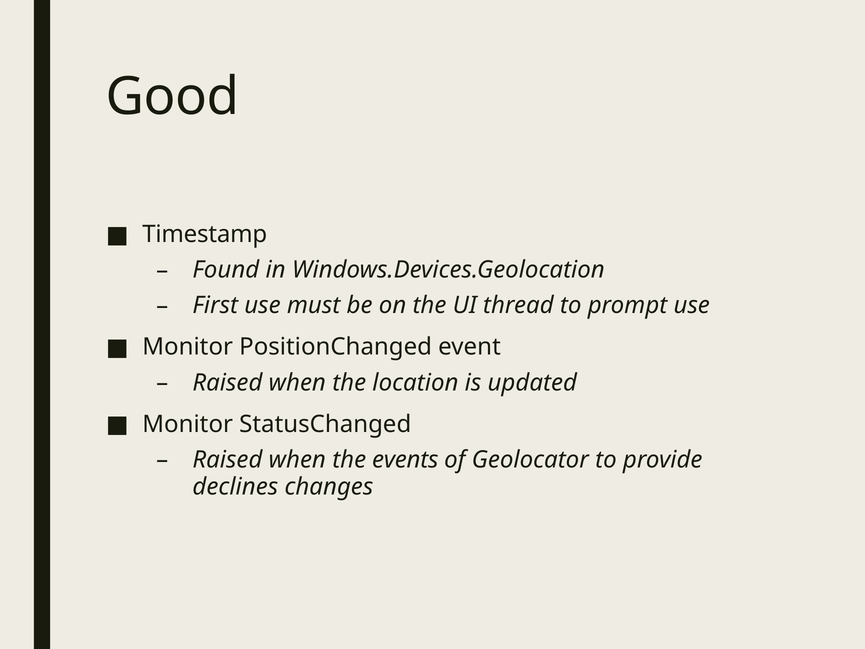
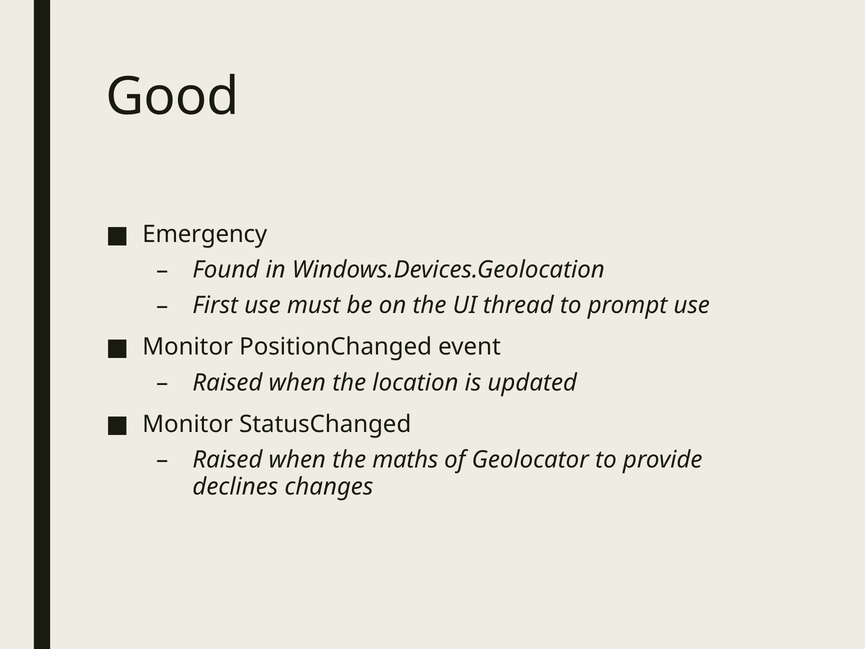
Timestamp: Timestamp -> Emergency (205, 234)
events: events -> maths (405, 460)
